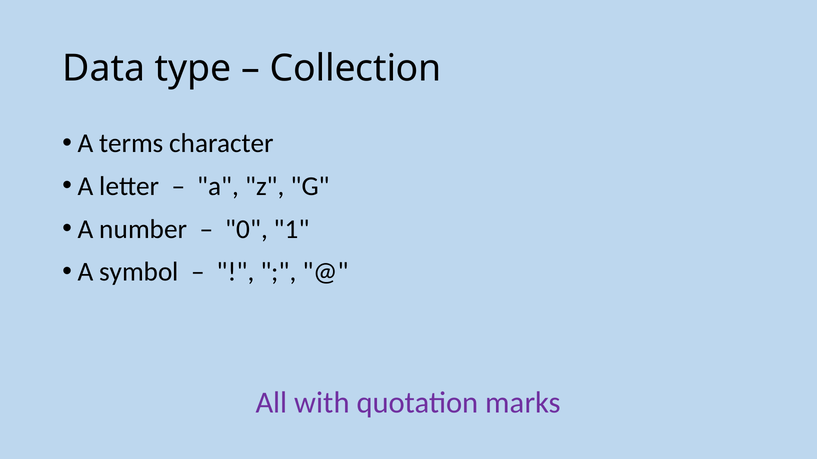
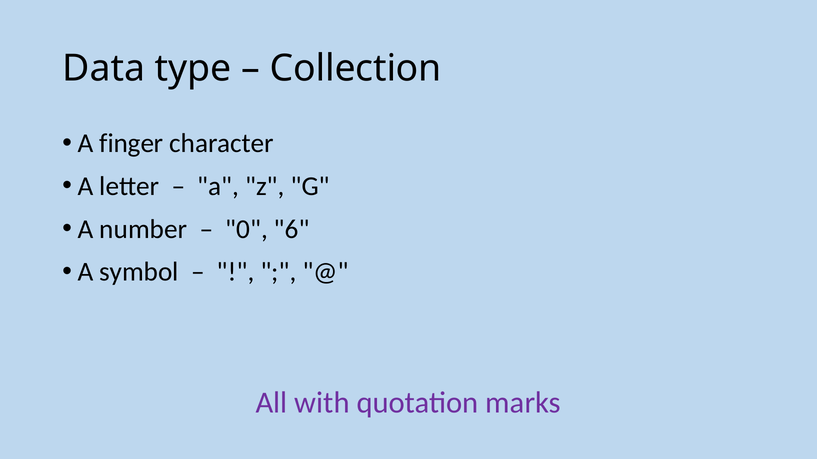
terms: terms -> finger (131, 144)
1: 1 -> 6 (292, 229)
